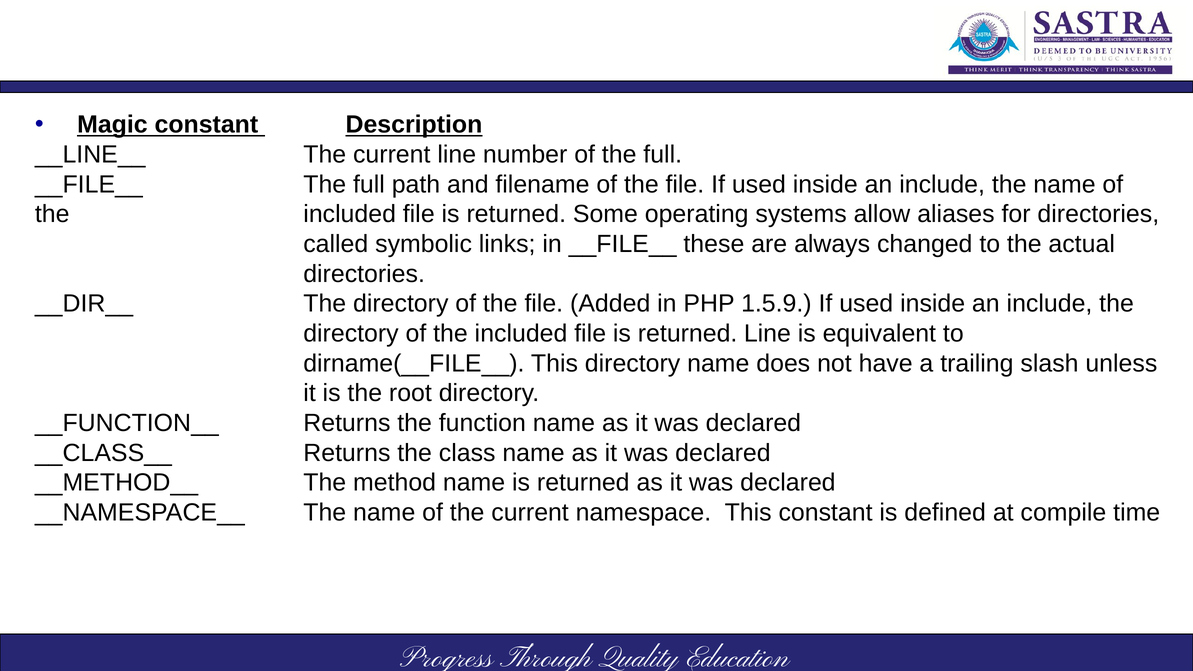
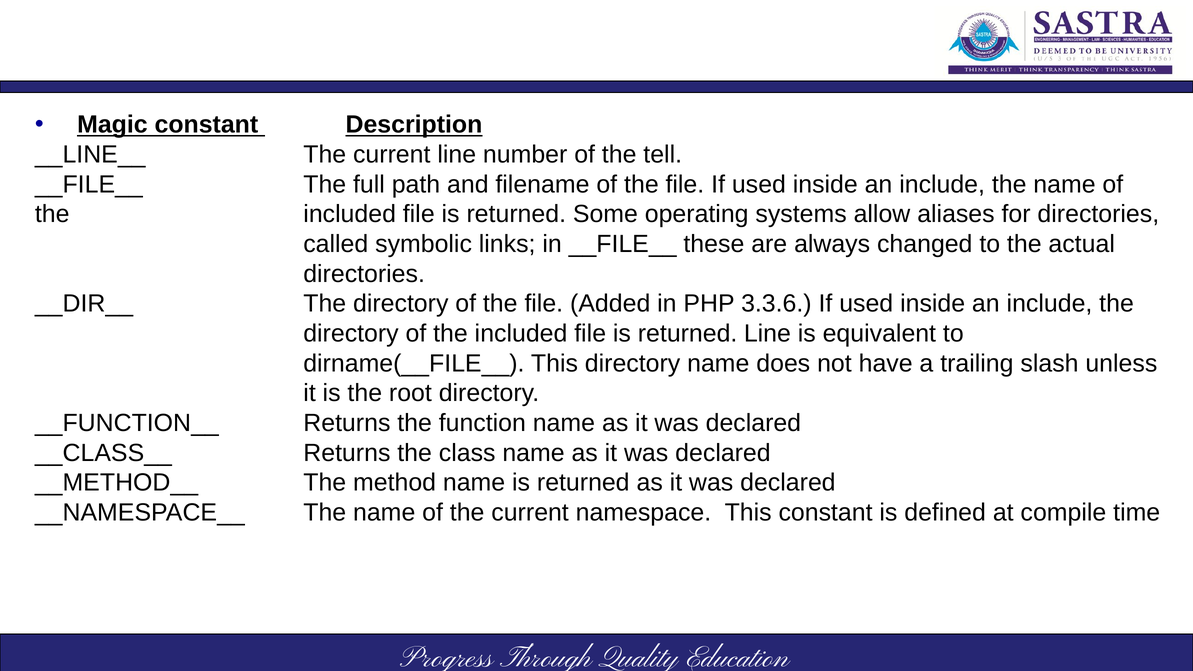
of the full: full -> tell (663, 155)
1.5.9: 1.5.9 -> 3.3.6 (776, 304)
